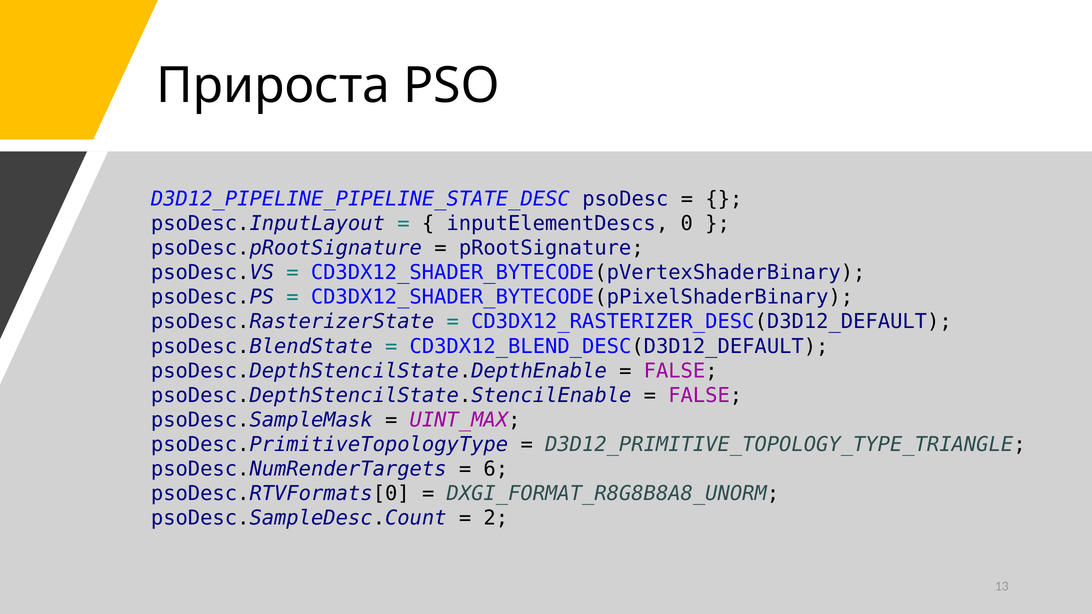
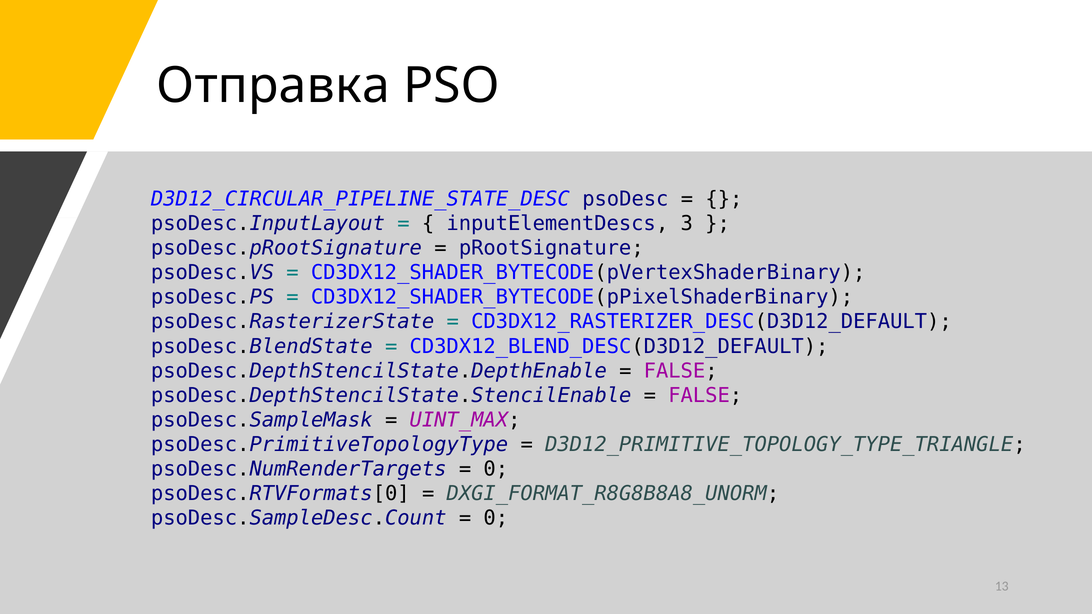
Прироста: Прироста -> Отправка (273, 86)
D3D12_PIPELINE_PIPELINE_STATE_DESC: D3D12_PIPELINE_PIPELINE_STATE_DESC -> D3D12_CIRCULAR_PIPELINE_STATE_DESC (360, 199)
0: 0 -> 3 (687, 224)
6: 6 -> 0 (496, 469)
2: 2 -> 0 (496, 518)
